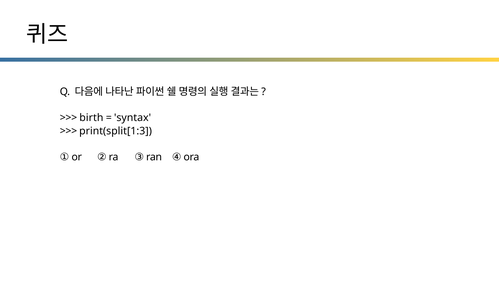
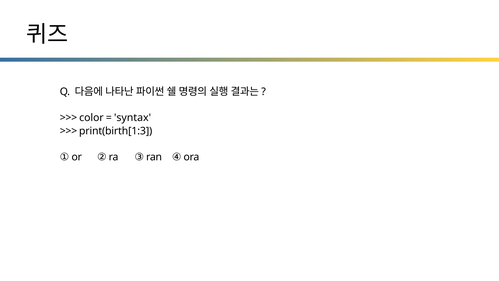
birth: birth -> color (91, 118)
print(split[1:3: print(split[1:3 -> print(birth[1:3 (116, 131)
